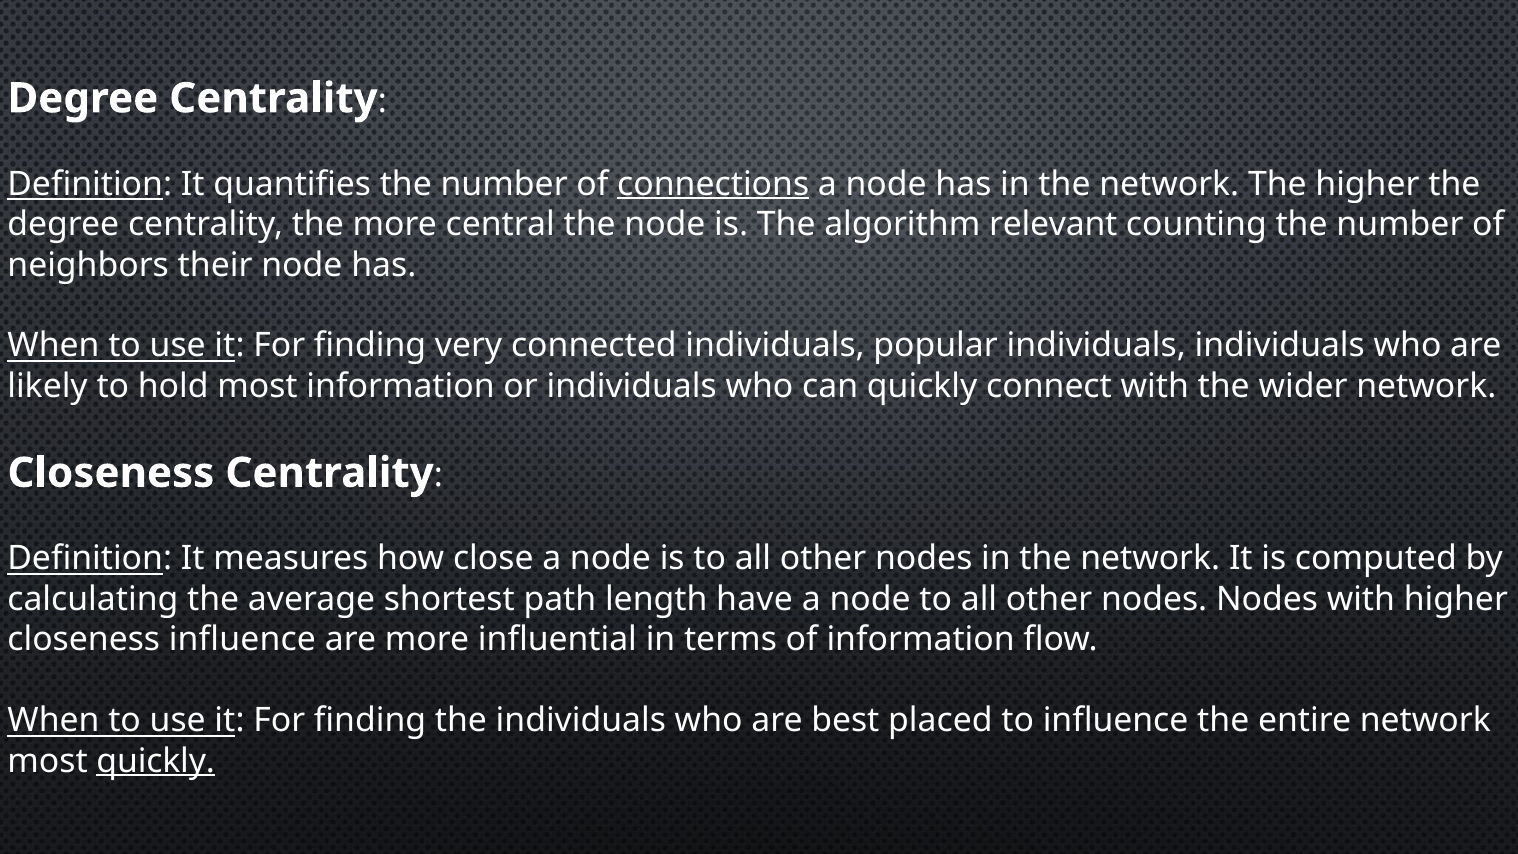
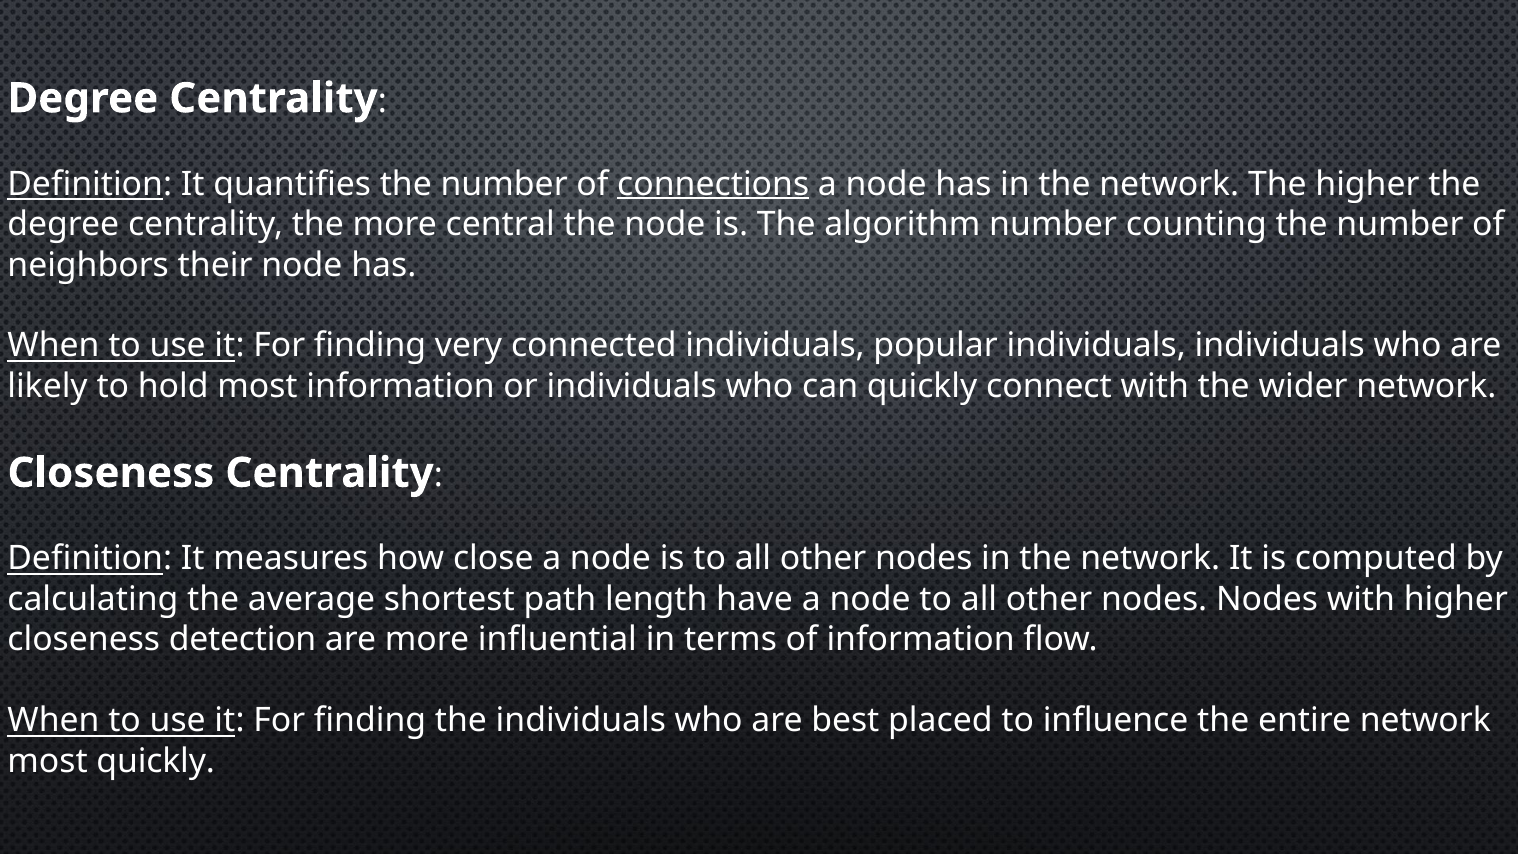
algorithm relevant: relevant -> number (1053, 224)
closeness influence: influence -> detection (243, 639)
quickly underline: present -> none (156, 761)
